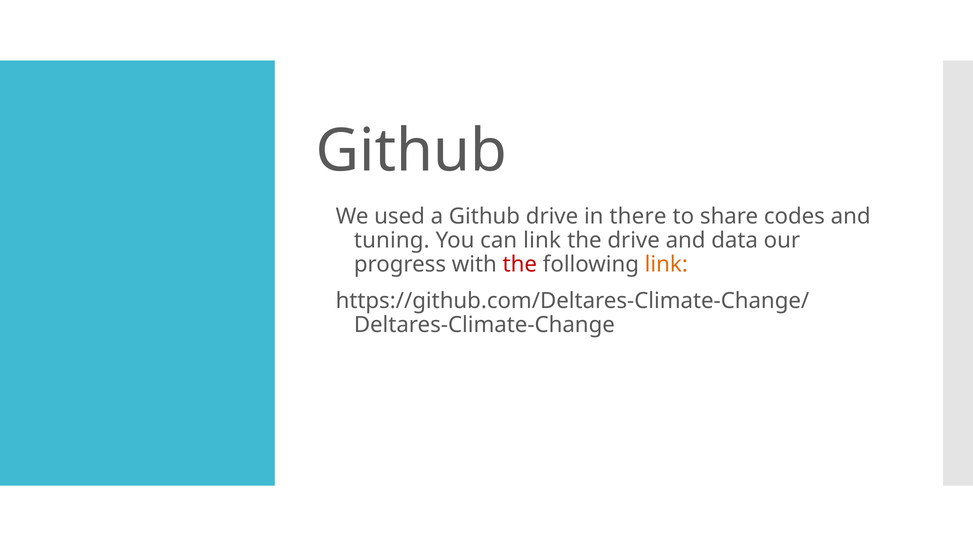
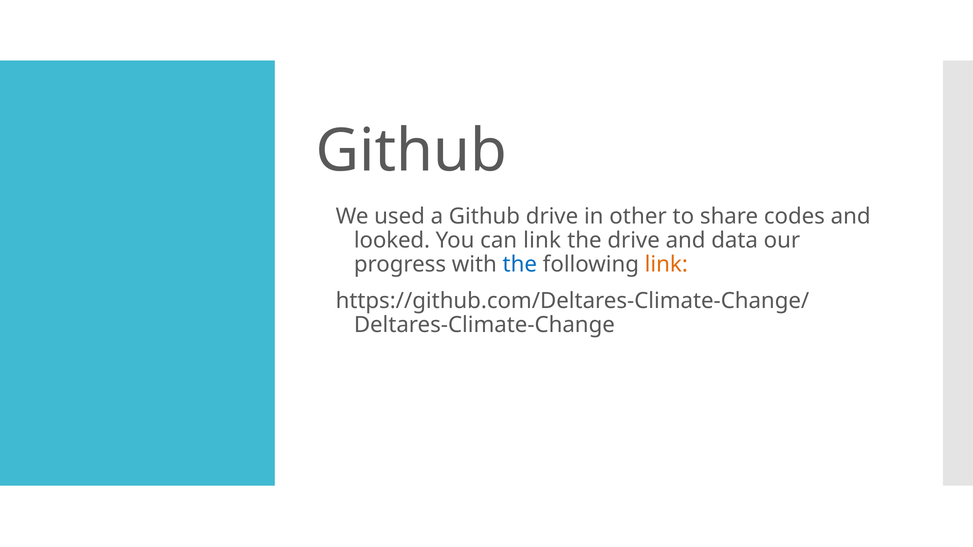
there: there -> other (638, 217)
tuning: tuning -> looked (392, 241)
the colour: red -> blue (520, 265)
